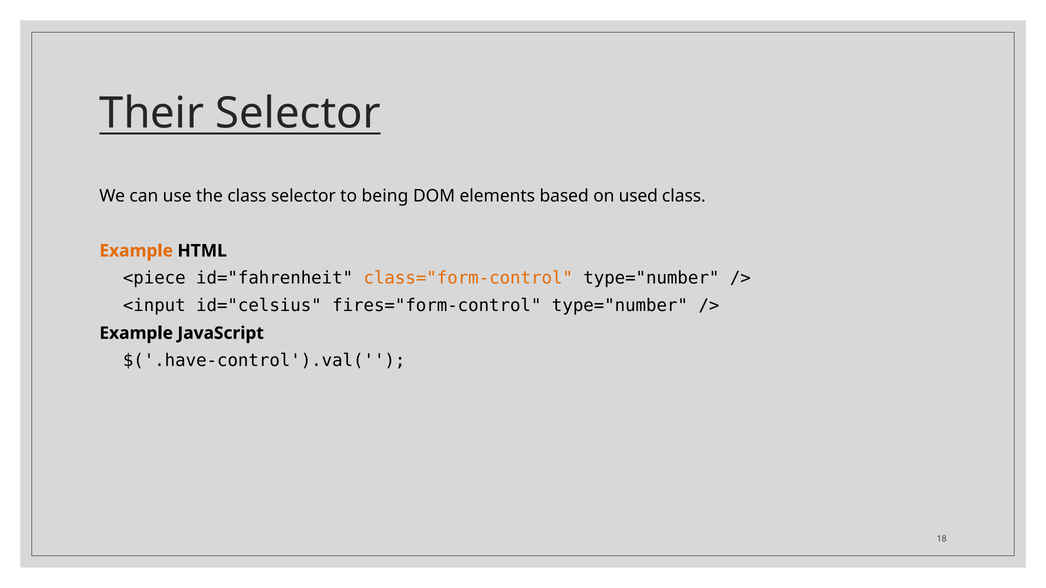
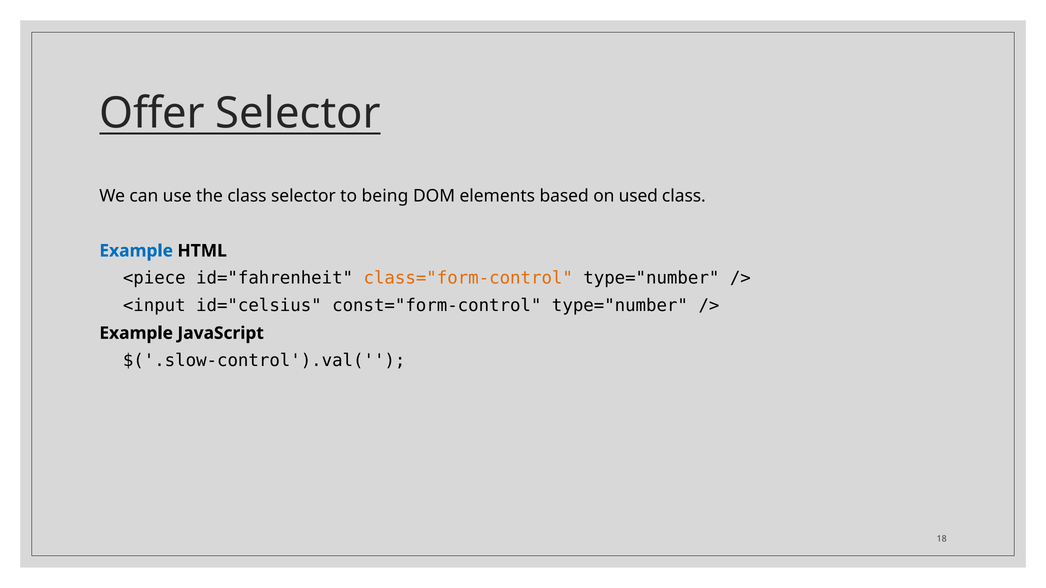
Their: Their -> Offer (152, 114)
Example colour: orange -> blue (136, 251)
fires="form-control: fires="form-control -> const="form-control (437, 306)
$('.have-control').val(: $('.have-control').val( -> $('.slow-control').val( (264, 361)
